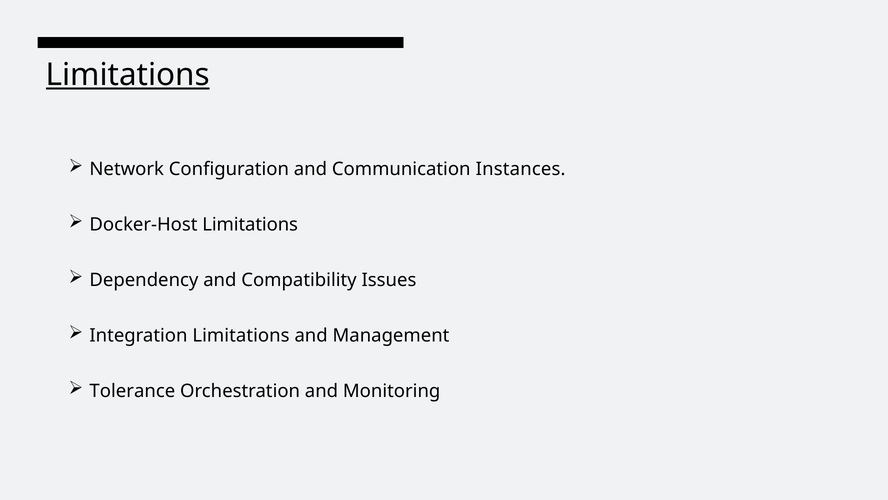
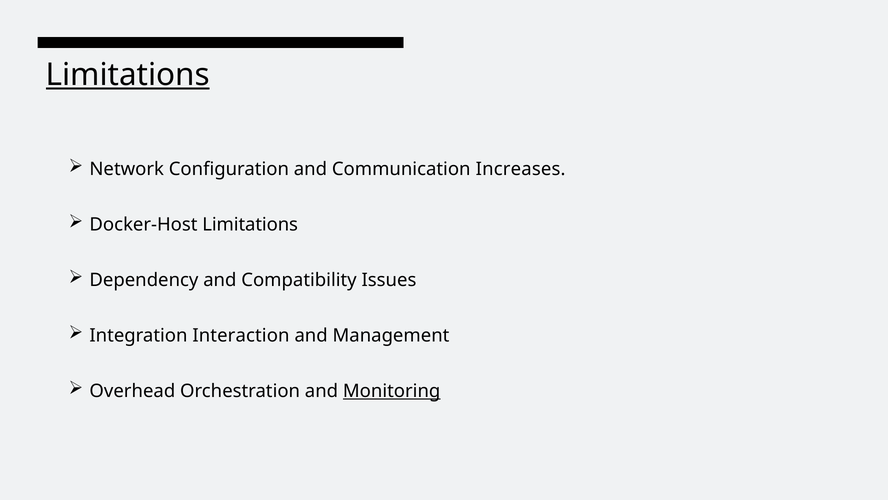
Instances: Instances -> Increases (521, 169)
Integration Limitations: Limitations -> Interaction (241, 335)
Tolerance: Tolerance -> Overhead (132, 391)
Monitoring underline: none -> present (392, 391)
